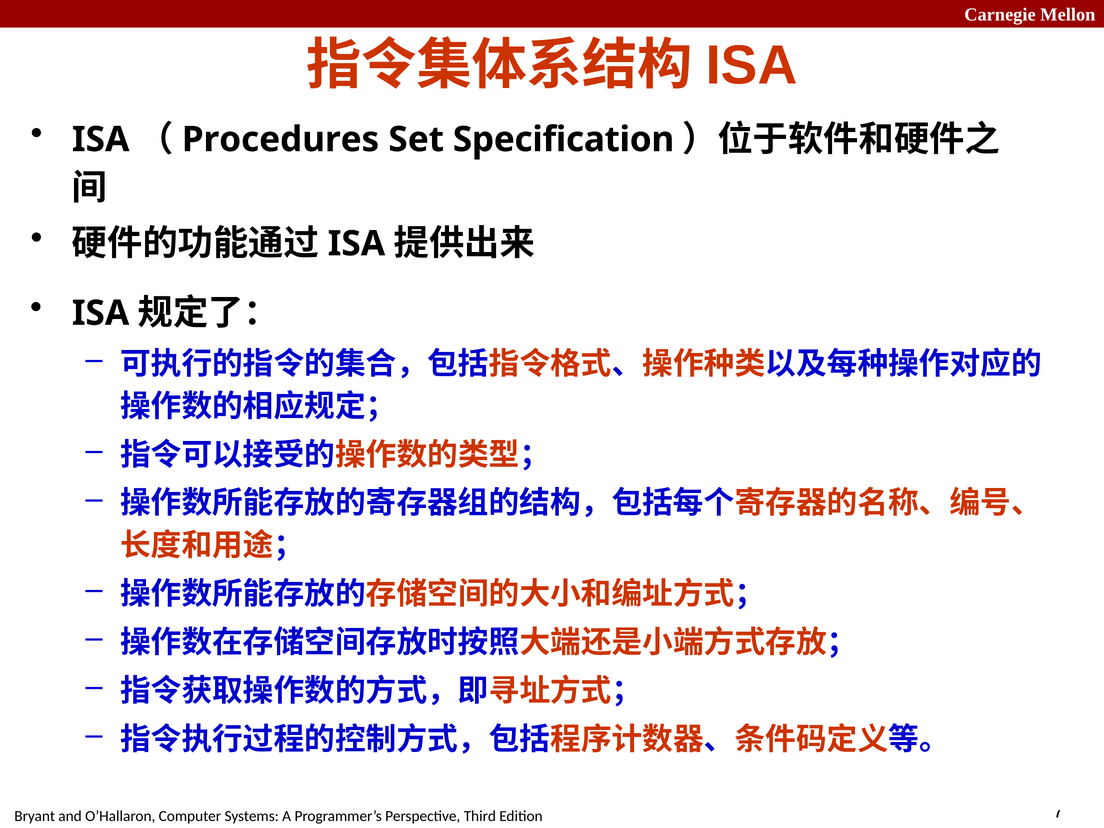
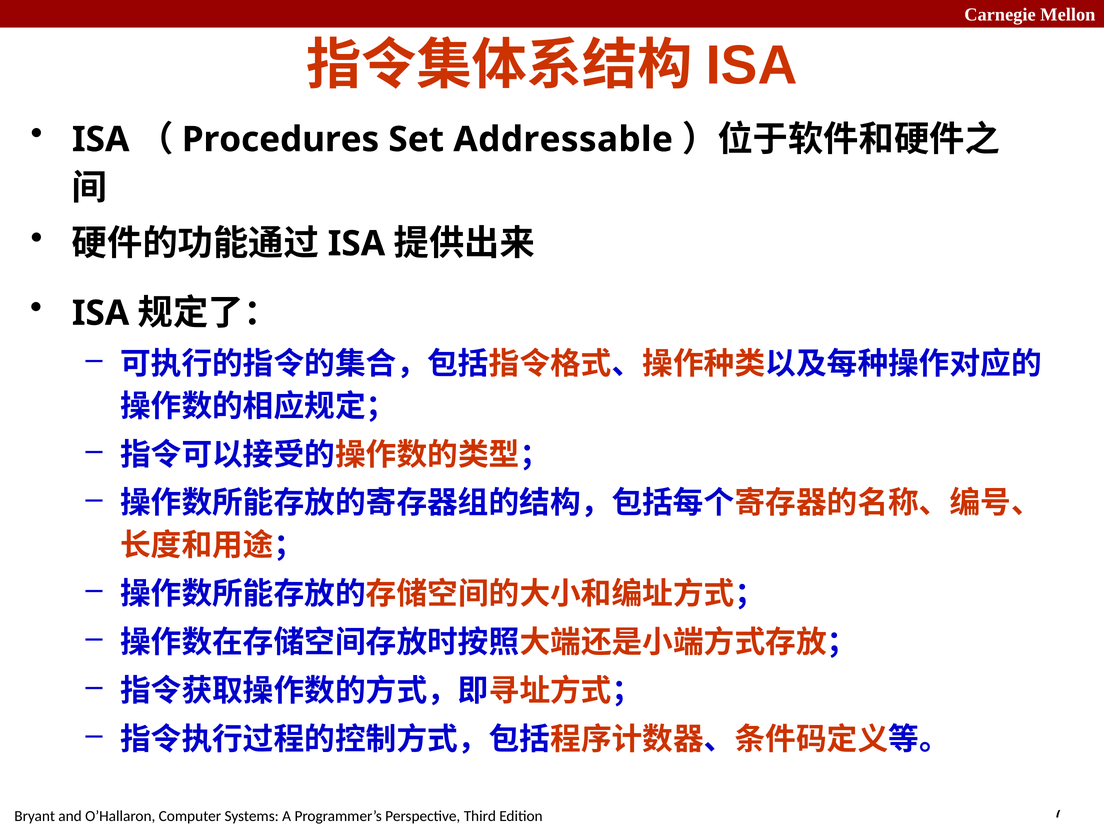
Specification: Specification -> Addressable (563, 139)
